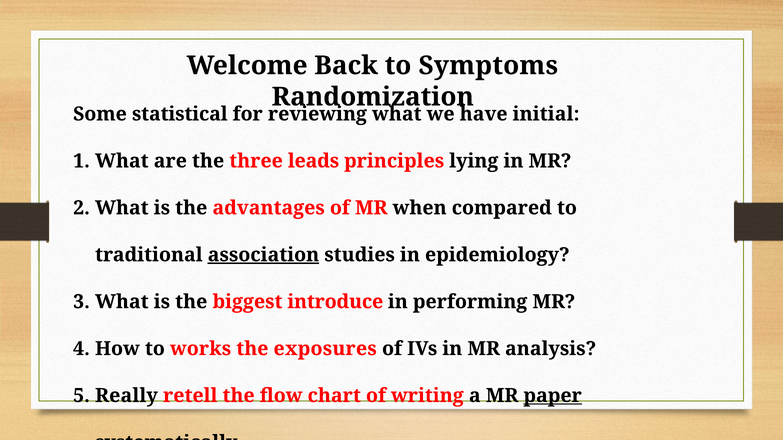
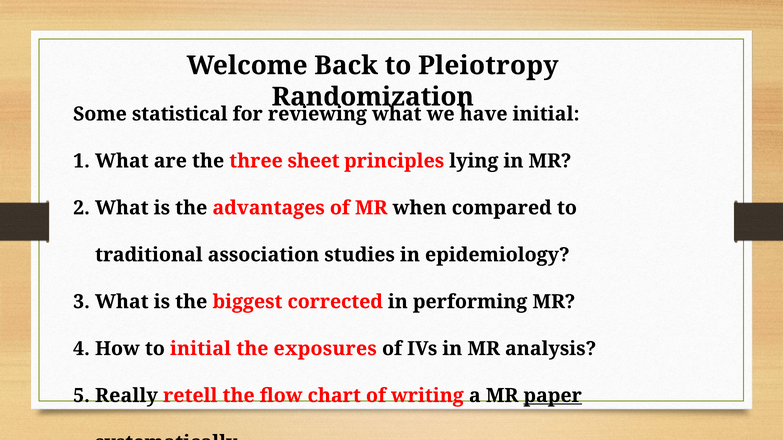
Symptoms: Symptoms -> Pleiotropy (488, 66)
leads: leads -> sheet (314, 161)
association underline: present -> none (263, 255)
introduce: introduce -> corrected (335, 302)
to works: works -> initial (201, 349)
